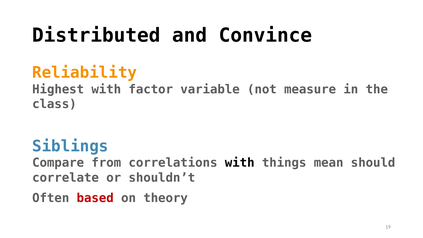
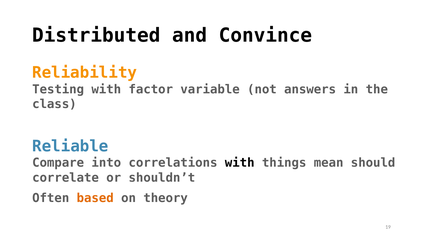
Highest: Highest -> Testing (58, 89)
measure: measure -> answers (310, 89)
Siblings: Siblings -> Reliable (70, 146)
from: from -> into (106, 163)
based colour: red -> orange (95, 198)
